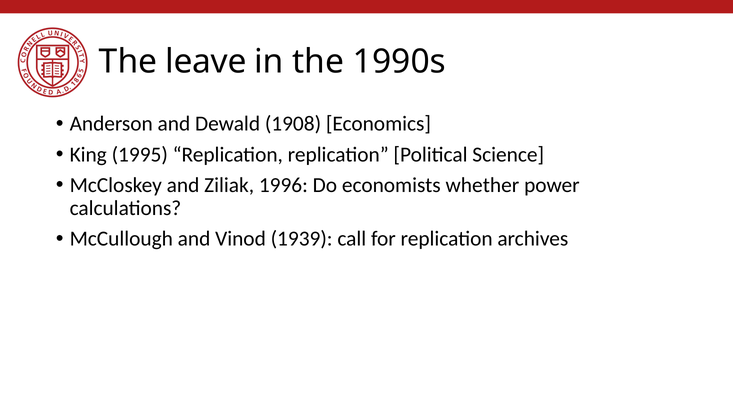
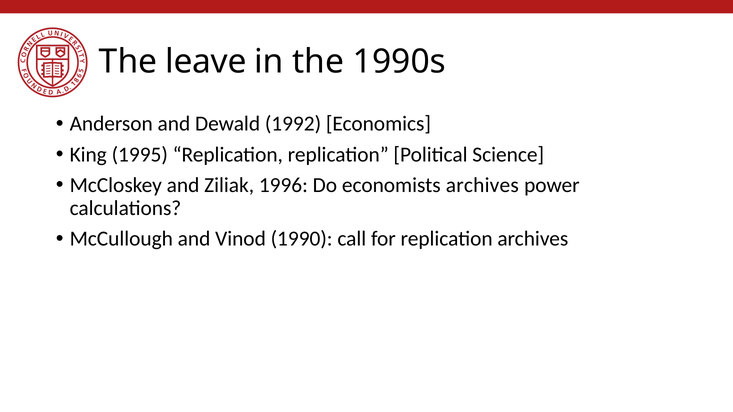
1908: 1908 -> 1992 (293, 124)
economists whether: whether -> archives (482, 185)
1939: 1939 -> 1990 (302, 239)
